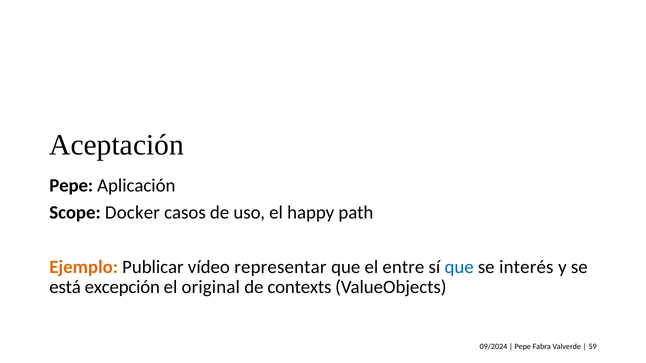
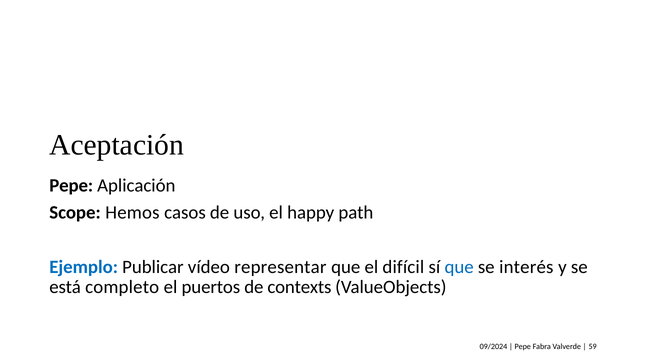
Docker: Docker -> Hemos (132, 213)
Ejemplo colour: orange -> blue (84, 267)
entre: entre -> difícil (403, 267)
excepción: excepción -> completo (122, 288)
original: original -> puertos (211, 288)
